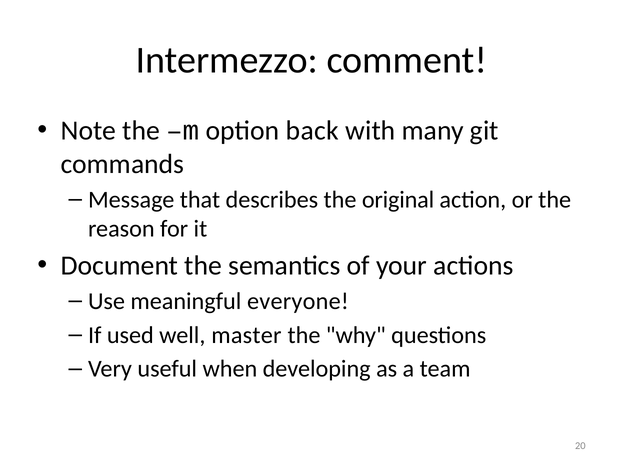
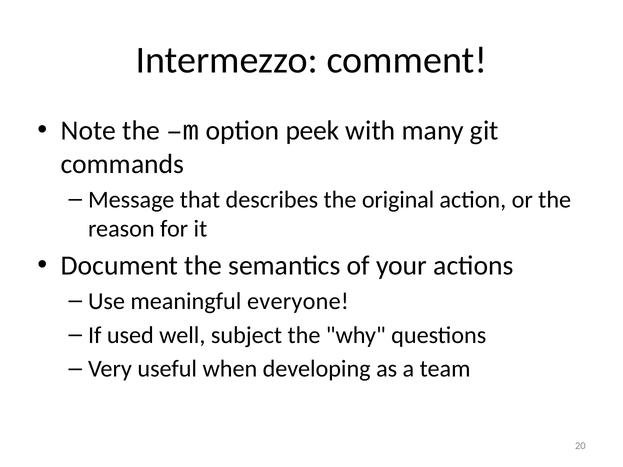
back: back -> peek (312, 131)
master: master -> subject (247, 335)
